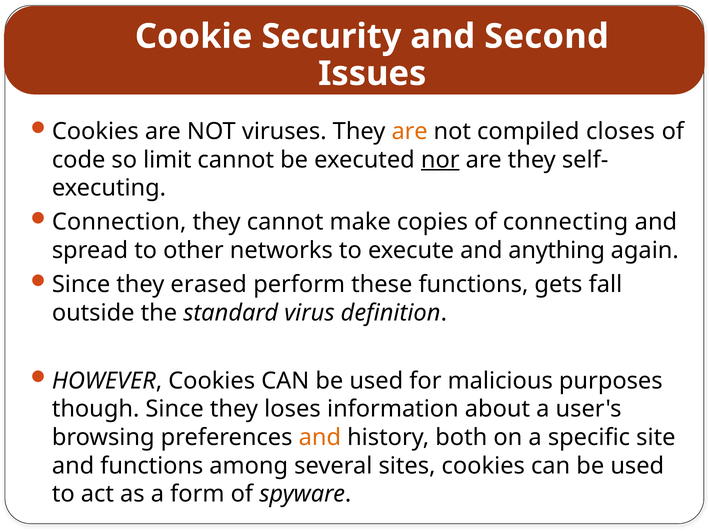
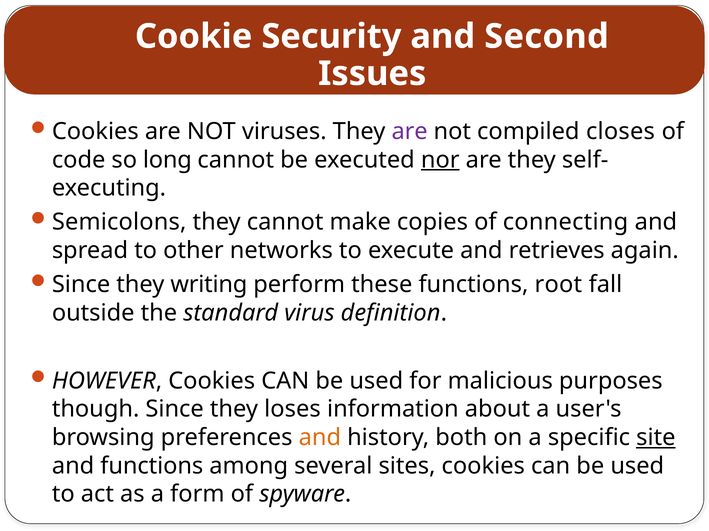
are colour: orange -> purple (410, 132)
limit: limit -> long (167, 160)
Connection: Connection -> Semicolons (119, 222)
anything: anything -> retrieves (557, 251)
erased: erased -> writing (209, 285)
gets: gets -> root (558, 285)
site underline: none -> present (656, 438)
